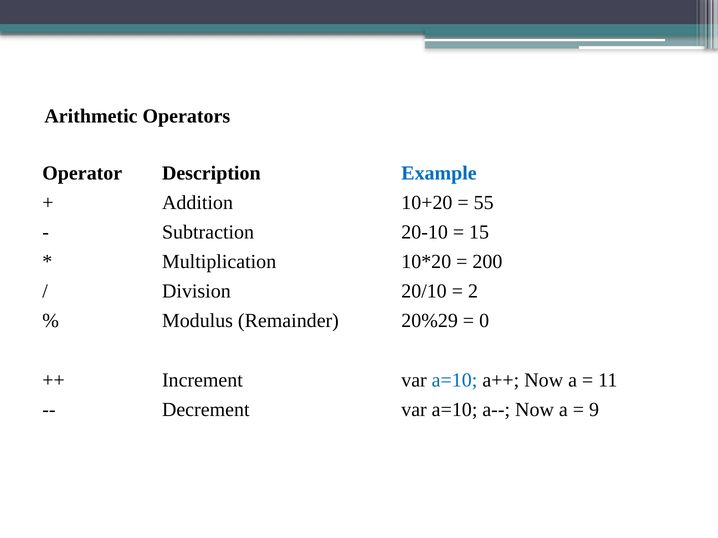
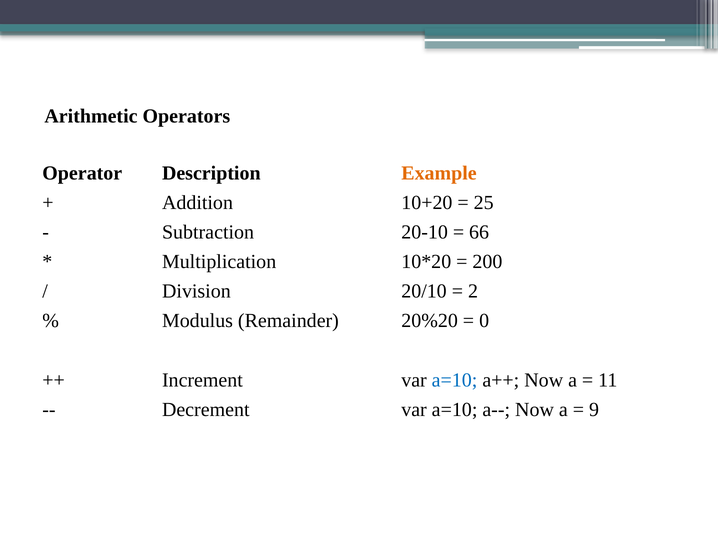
Example colour: blue -> orange (439, 173)
55: 55 -> 25 (484, 203)
15: 15 -> 66 (479, 232)
20%29: 20%29 -> 20%20 (430, 321)
